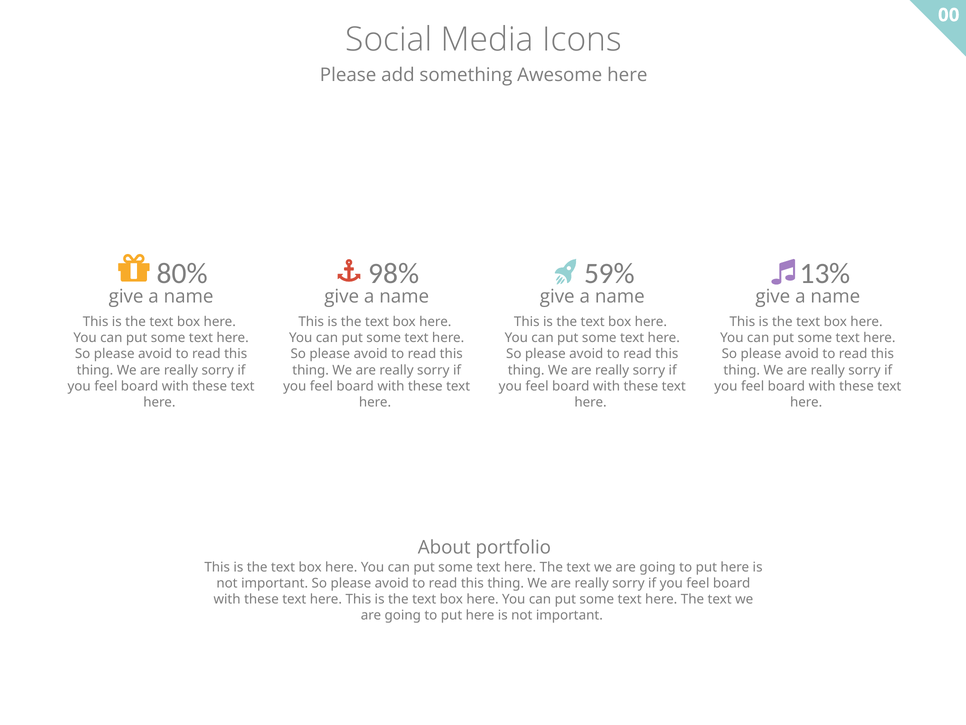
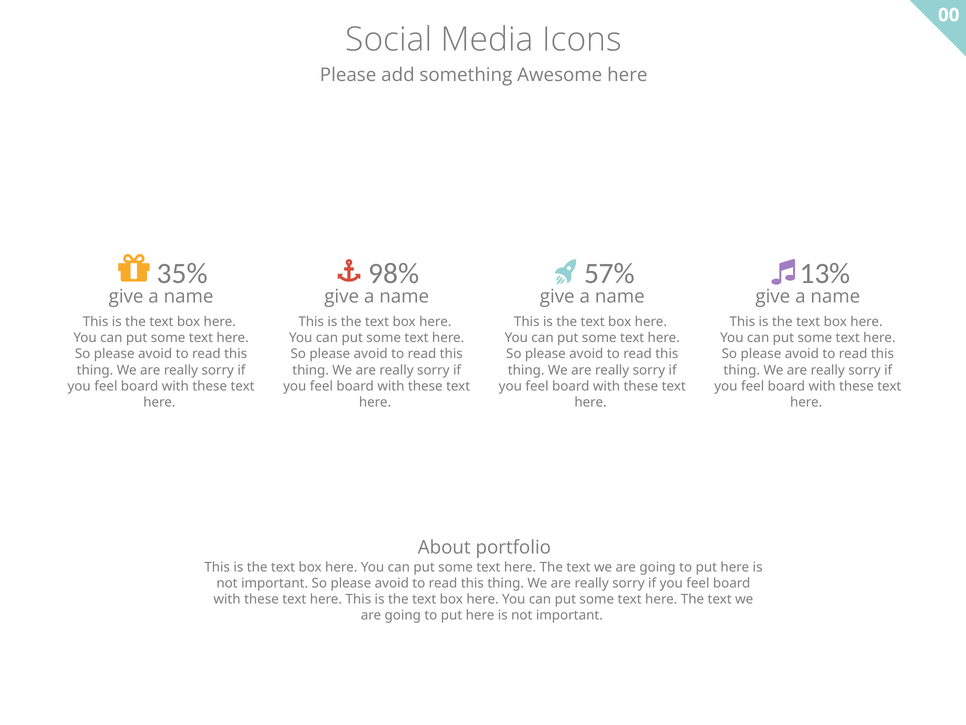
80%: 80% -> 35% (182, 273)
59%: 59% -> 57% (610, 273)
